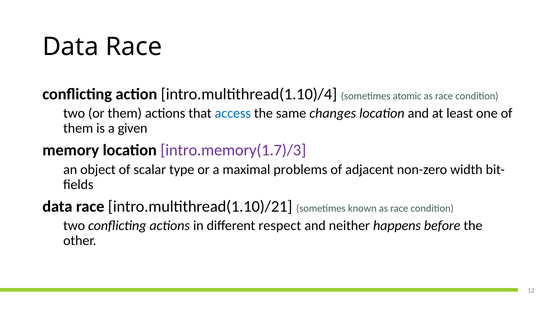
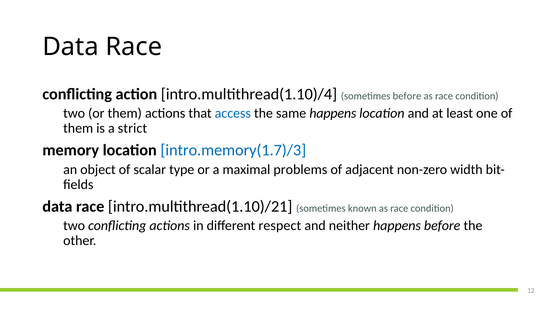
sometimes atomic: atomic -> before (407, 96)
same changes: changes -> happens (333, 113)
given: given -> strict (132, 128)
intro.memory(1.7)/3 colour: purple -> blue (233, 150)
